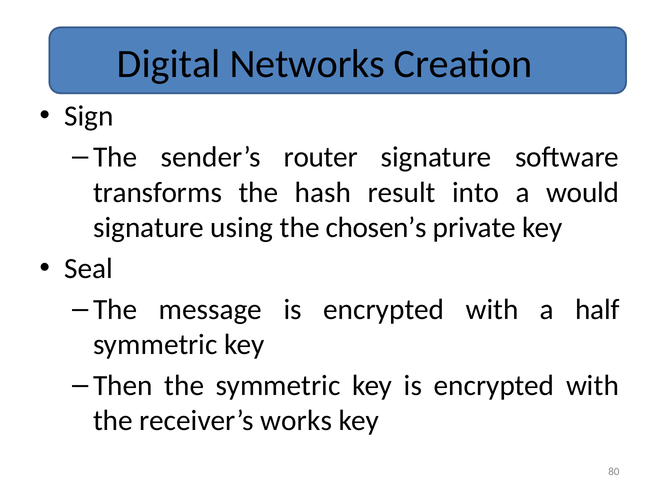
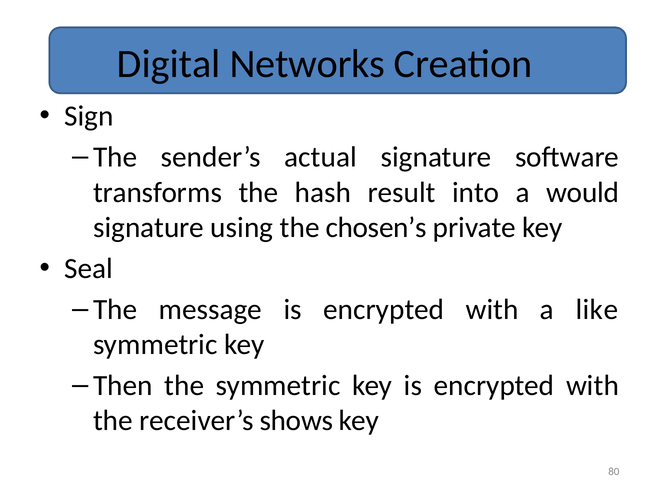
router: router -> actual (321, 157)
half: half -> like (597, 310)
works: works -> shows (296, 421)
